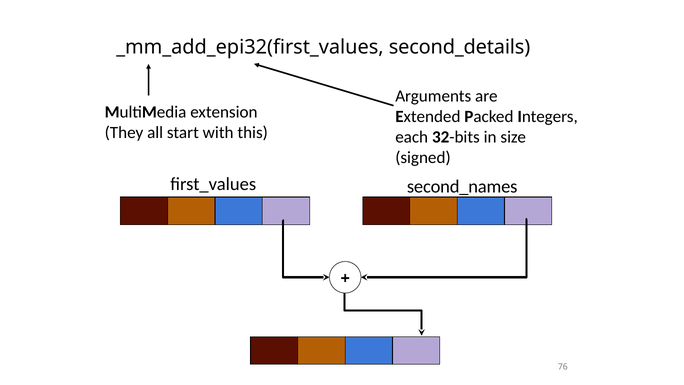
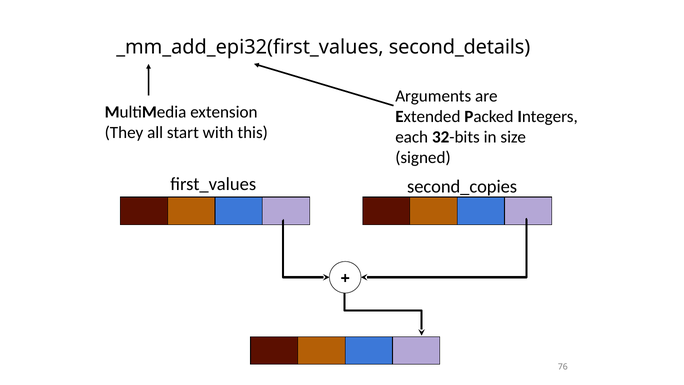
second_names: second_names -> second_copies (462, 187)
